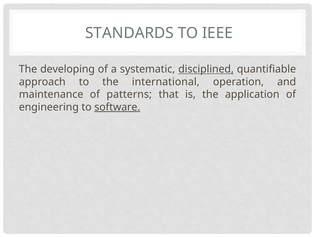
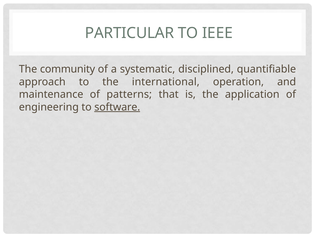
STANDARDS: STANDARDS -> PARTICULAR (130, 33)
developing: developing -> community (68, 69)
disciplined underline: present -> none (206, 69)
